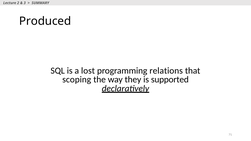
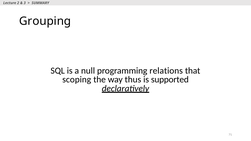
Produced: Produced -> Grouping (45, 21)
lost: lost -> null (88, 71)
they: they -> thus (133, 80)
